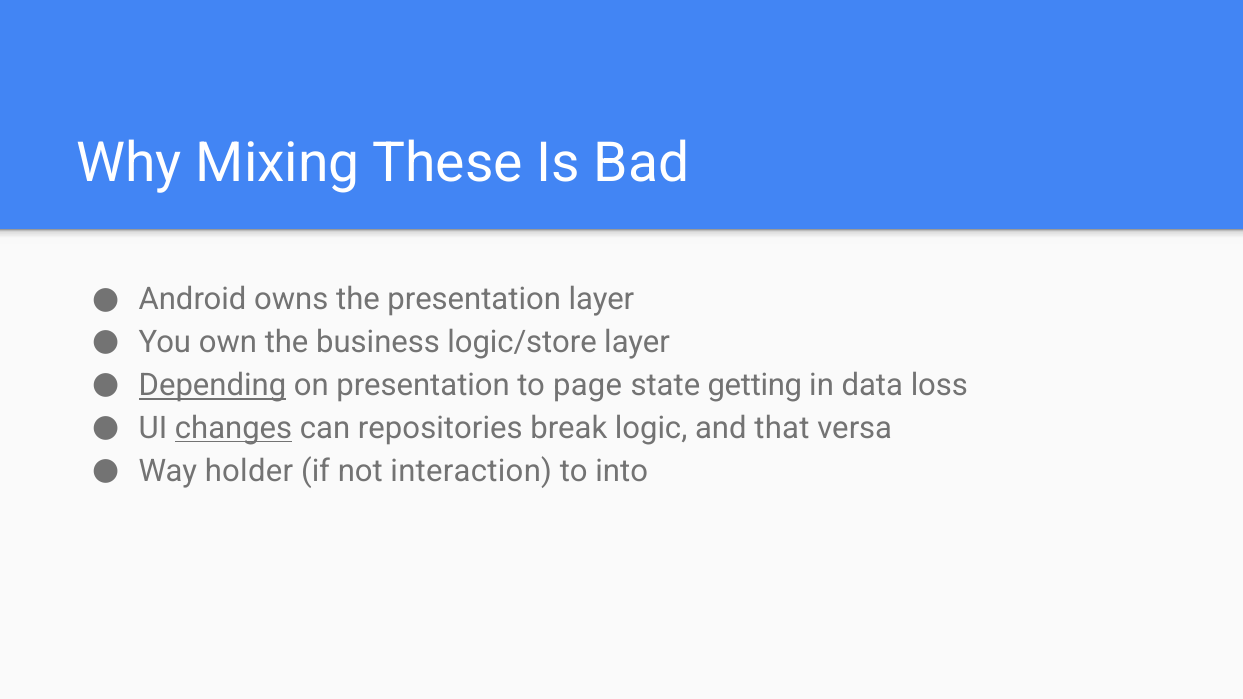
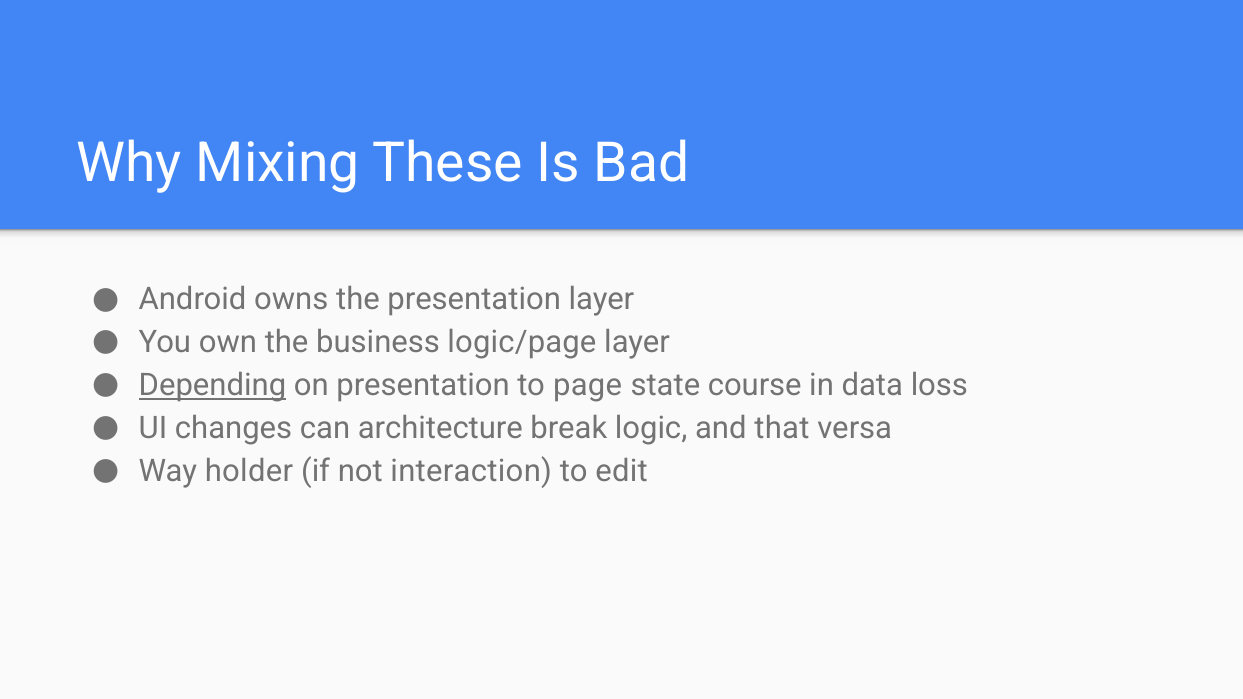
logic/store: logic/store -> logic/page (522, 343)
getting: getting -> course (755, 385)
changes underline: present -> none (234, 428)
repositories: repositories -> architecture (440, 428)
into: into -> edit (622, 471)
